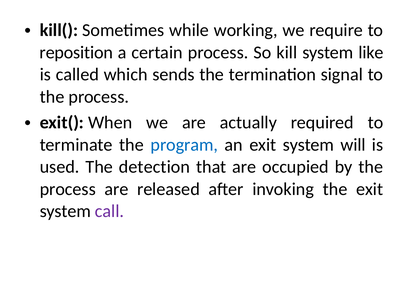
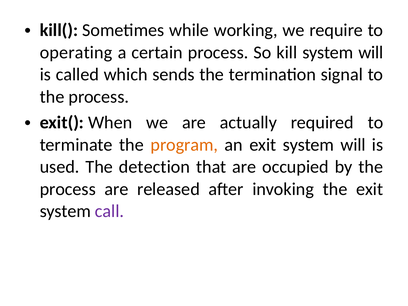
reposition: reposition -> operating (76, 52)
kill system like: like -> will (371, 52)
program colour: blue -> orange (184, 145)
